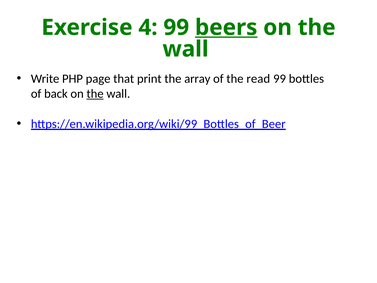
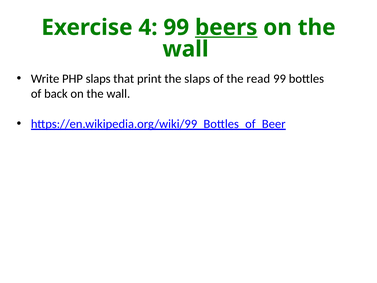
PHP page: page -> slaps (98, 79)
the array: array -> slaps (197, 79)
the underline: present -> none (95, 94)
